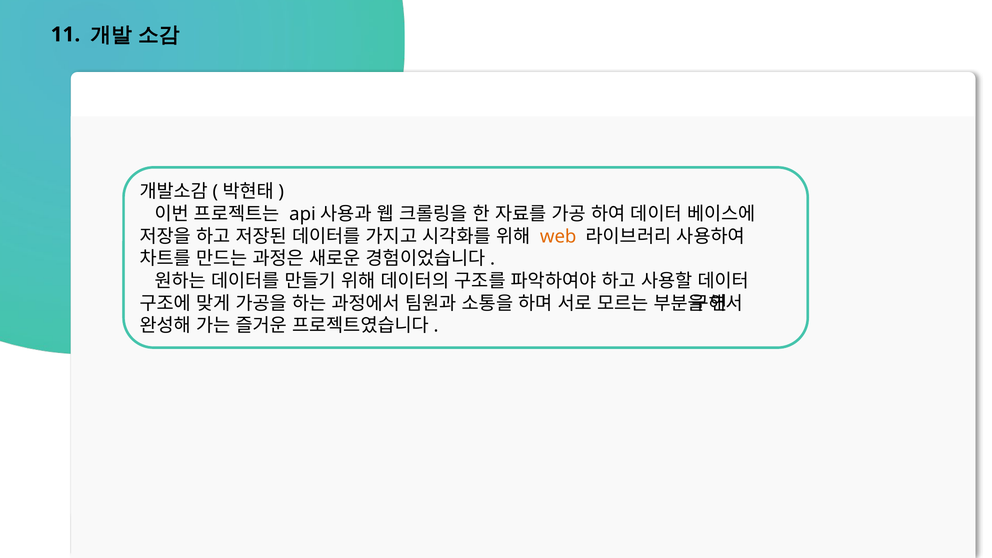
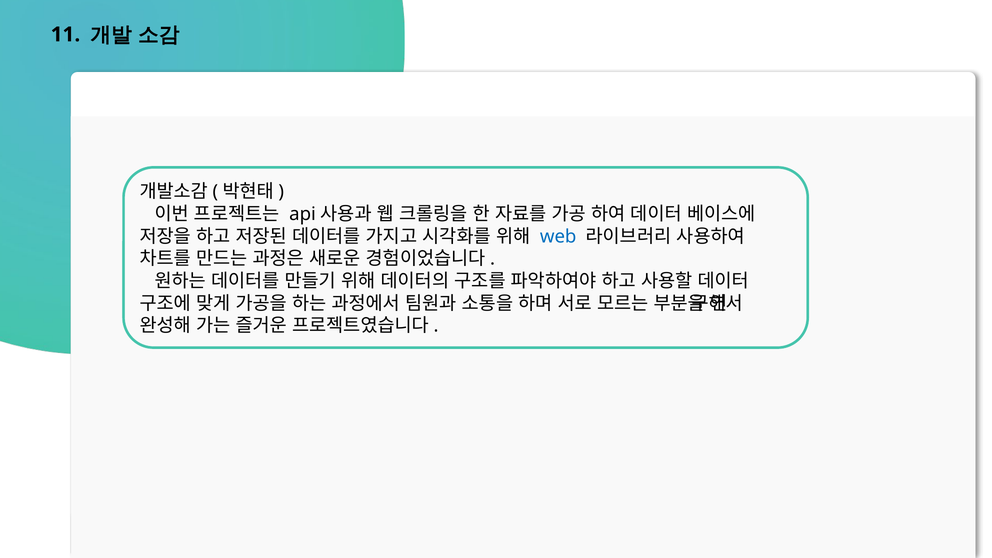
web colour: orange -> blue (558, 236)
